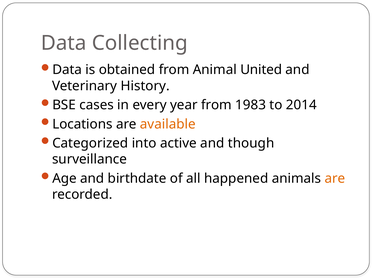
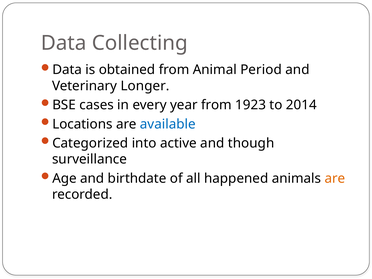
United: United -> Period (261, 70)
History: History -> Longer (145, 86)
1983: 1983 -> 1923 (251, 105)
available colour: orange -> blue (168, 124)
